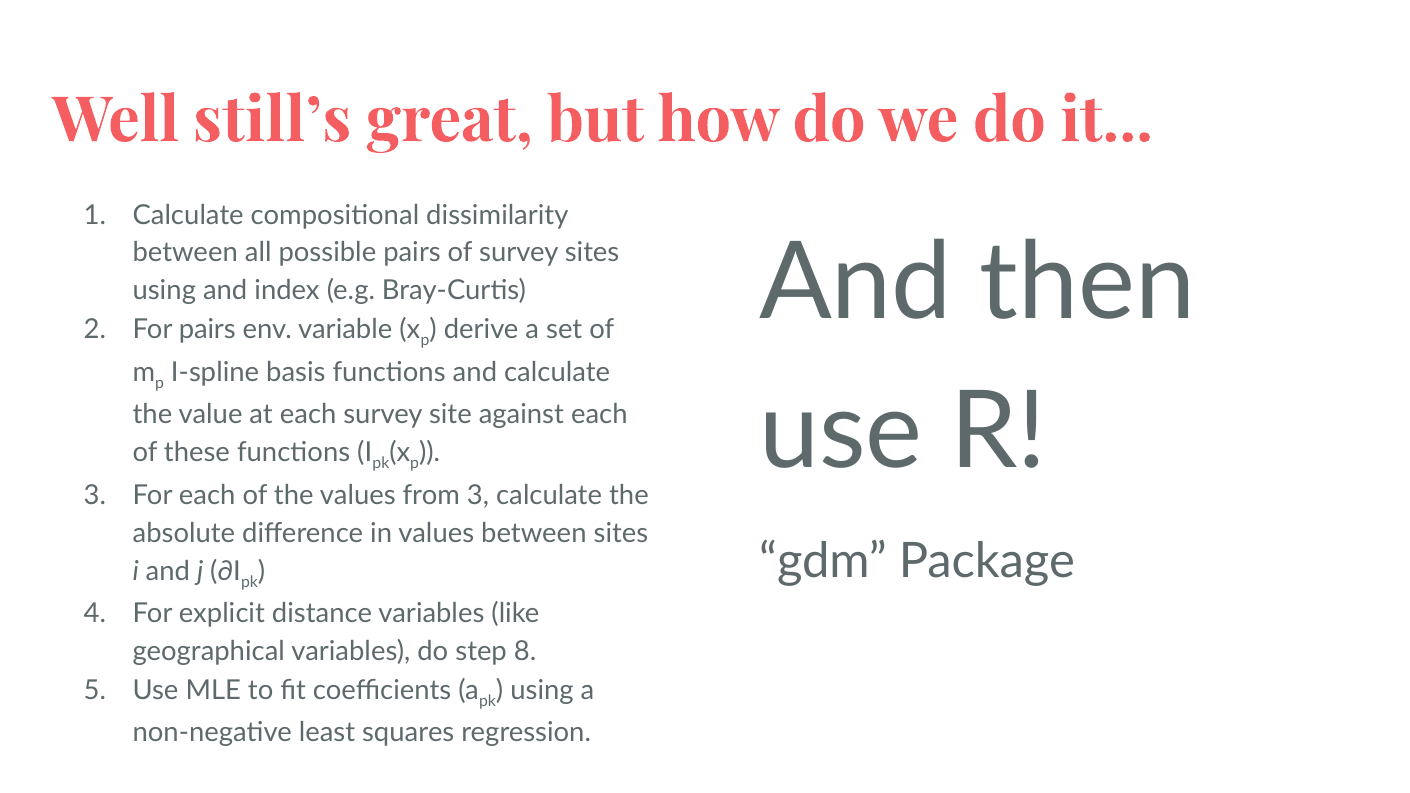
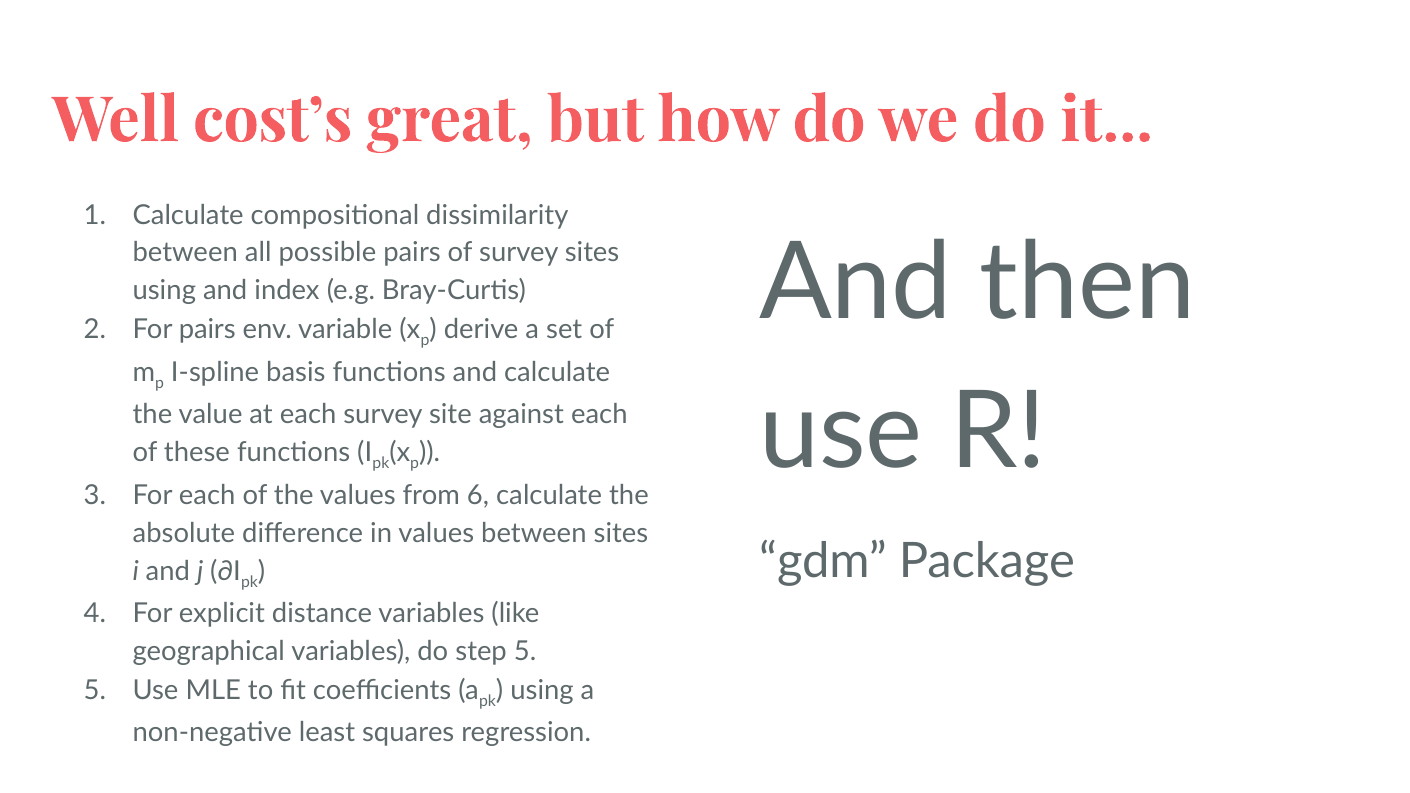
still’s: still’s -> cost’s (273, 120)
from 3: 3 -> 6 (478, 495)
step 8: 8 -> 5 (525, 652)
